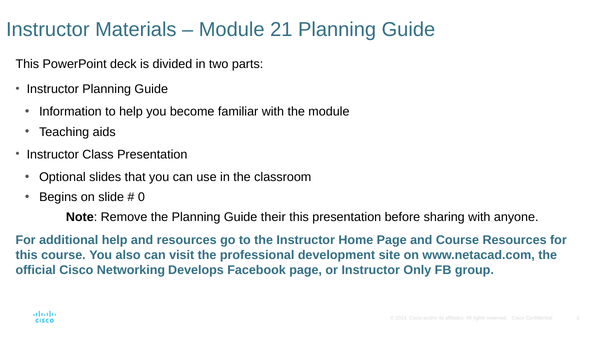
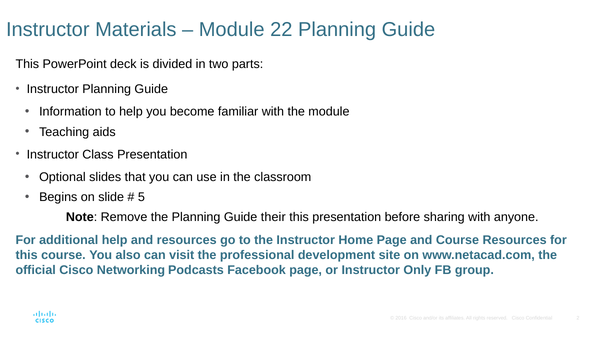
21: 21 -> 22 (281, 30)
0: 0 -> 5 (141, 197)
Develops: Develops -> Podcasts (196, 270)
